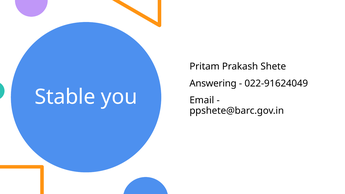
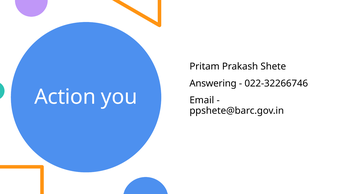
022-91624049: 022-91624049 -> 022-32266746 (276, 83)
Stable: Stable -> Action (65, 97)
